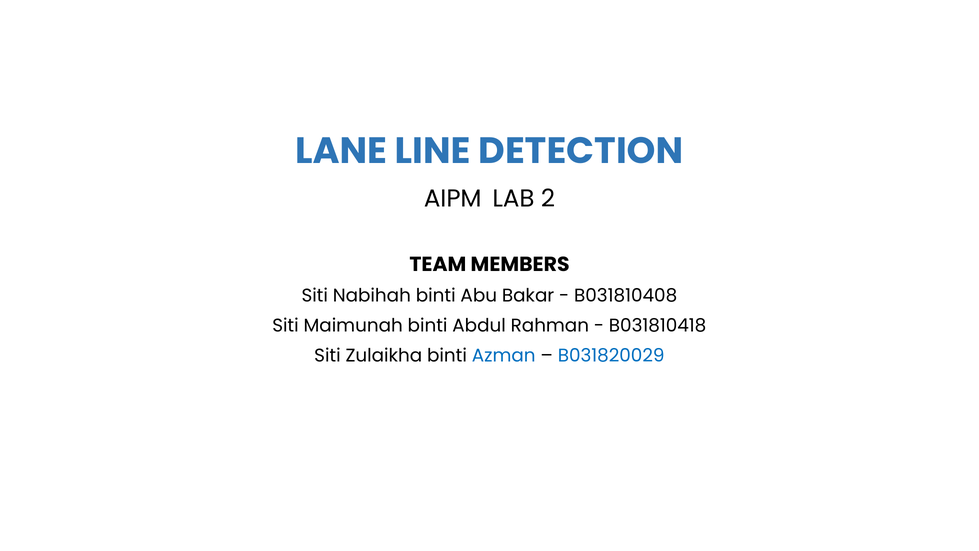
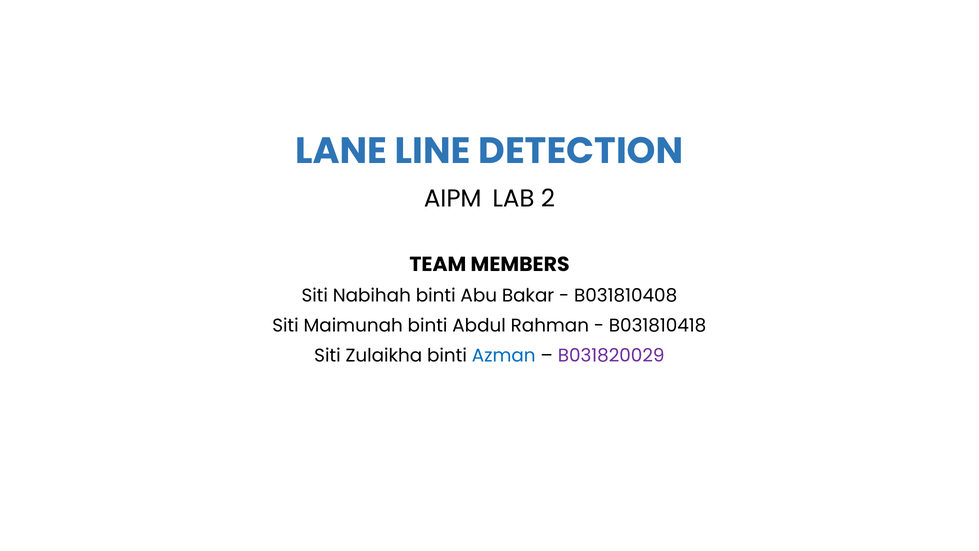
B031820029 colour: blue -> purple (611, 355)
